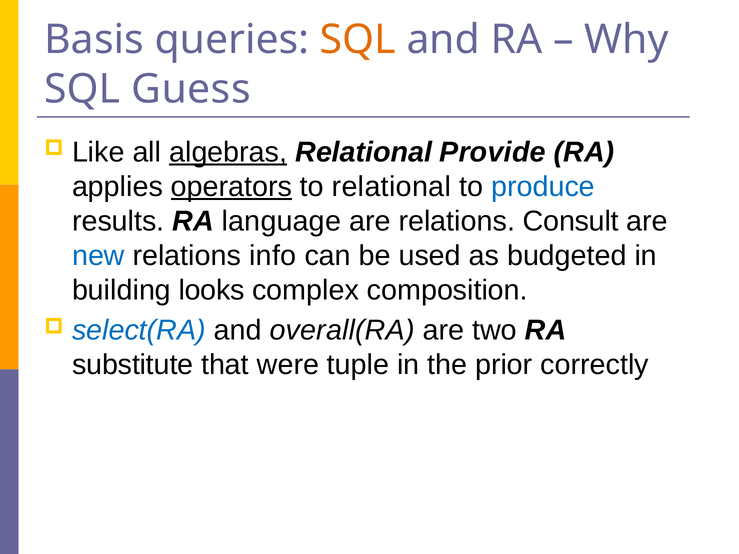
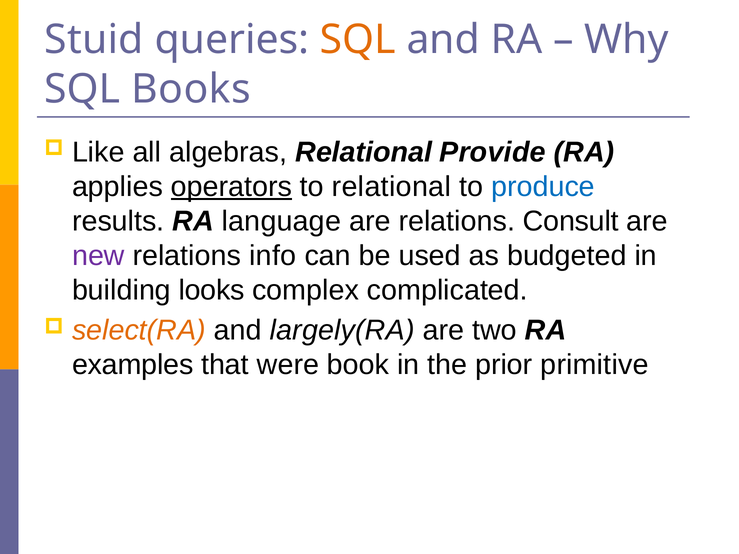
Basis: Basis -> Stuid (94, 40)
Guess: Guess -> Books (191, 89)
algebras underline: present -> none (228, 152)
new colour: blue -> purple (98, 256)
composition: composition -> complicated (447, 290)
select(RA colour: blue -> orange (139, 331)
overall(RA: overall(RA -> largely(RA (342, 331)
substitute: substitute -> examples (133, 365)
tuple: tuple -> book (358, 365)
correctly: correctly -> primitive (595, 365)
